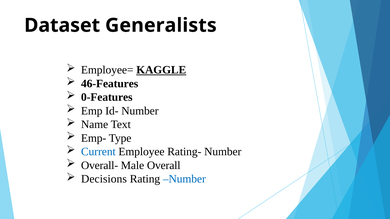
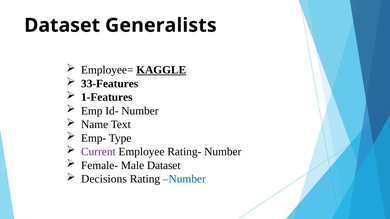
46-Features: 46-Features -> 33-Features (110, 84)
0-Features: 0-Features -> 1-Features (107, 97)
Current colour: blue -> purple (98, 152)
Overall-: Overall- -> Female- (100, 166)
Male Overall: Overall -> Dataset (164, 166)
